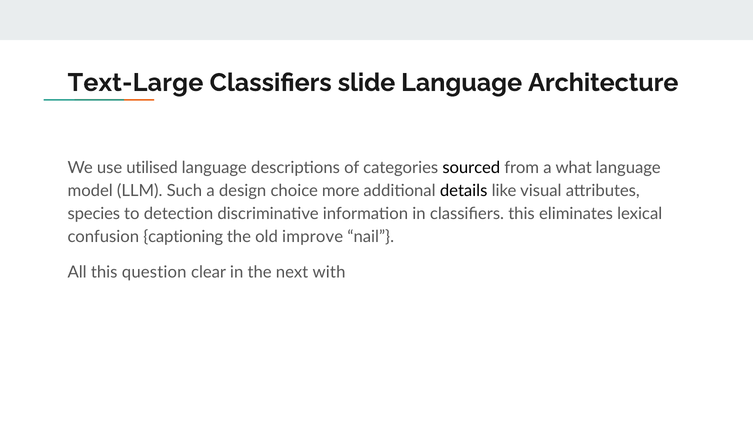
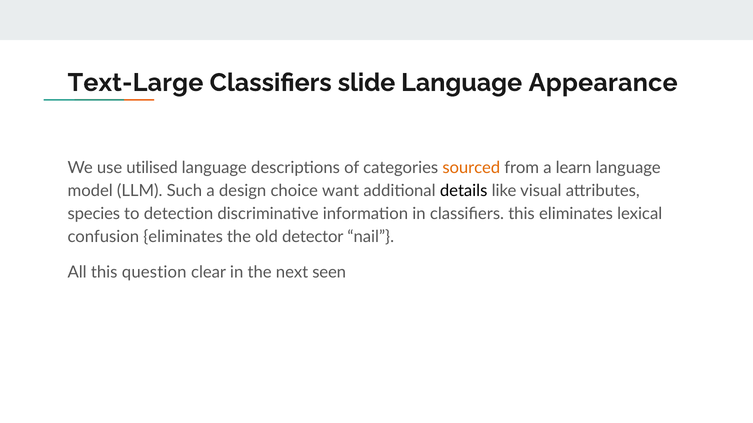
Architecture: Architecture -> Appearance (603, 83)
sourced colour: black -> orange (471, 168)
what: what -> learn (574, 168)
more: more -> want (341, 191)
confusion captioning: captioning -> eliminates (183, 237)
improve: improve -> detector (313, 237)
with: with -> seen (329, 272)
